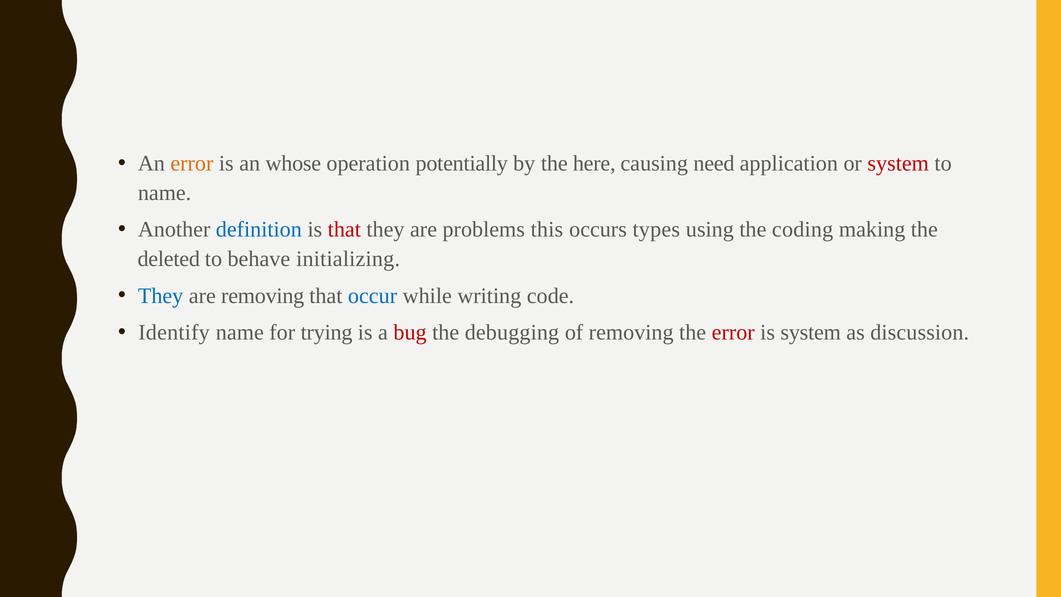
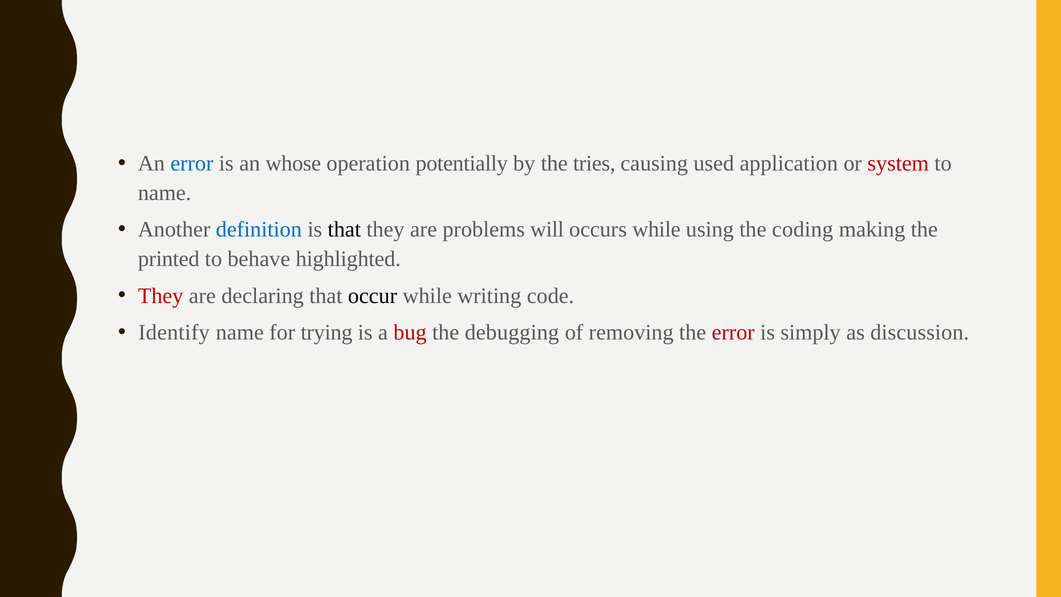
error colour: orange -> blue (192, 163)
here: here -> tries (594, 163)
need: need -> used (714, 163)
that colour: red -> black (344, 230)
this: this -> will (547, 230)
occurs types: types -> while (657, 230)
deleted: deleted -> printed (169, 259)
initializing: initializing -> highlighted (348, 259)
They colour: blue -> red (161, 296)
are removing: removing -> declaring (263, 296)
occur colour: blue -> black (373, 296)
is system: system -> simply (811, 333)
